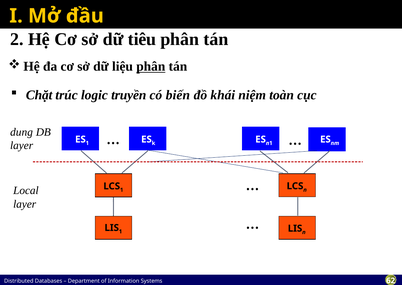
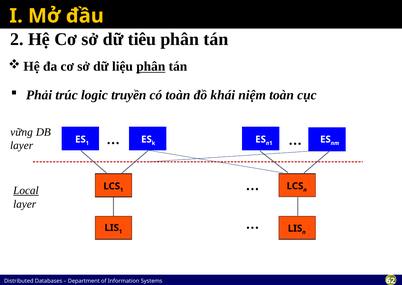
Chặt: Chặt -> Phải (39, 95)
có biến: biến -> toàn (178, 95)
dung: dung -> vững (22, 132)
Local underline: none -> present (26, 191)
